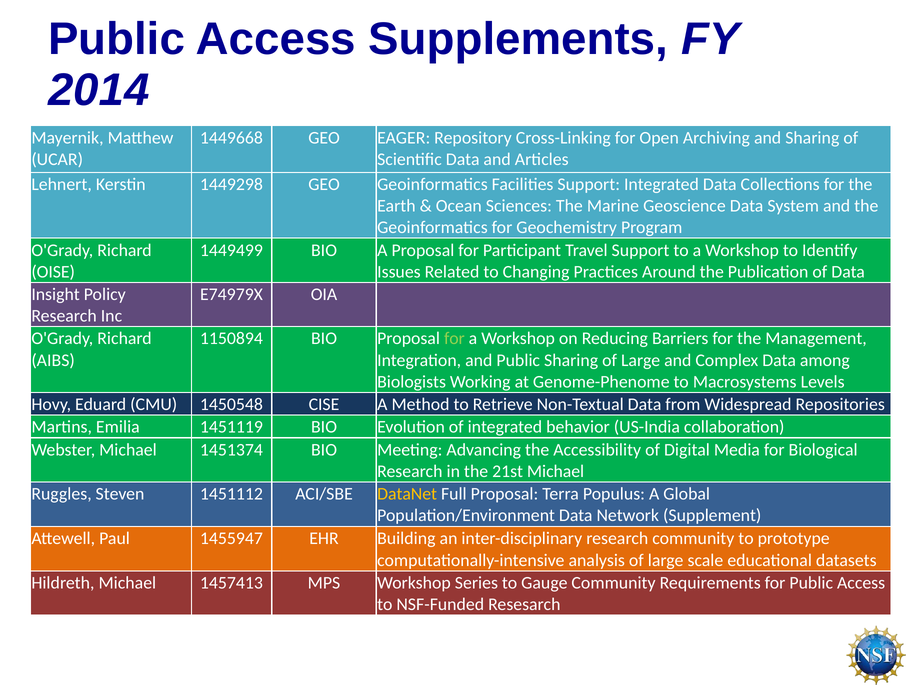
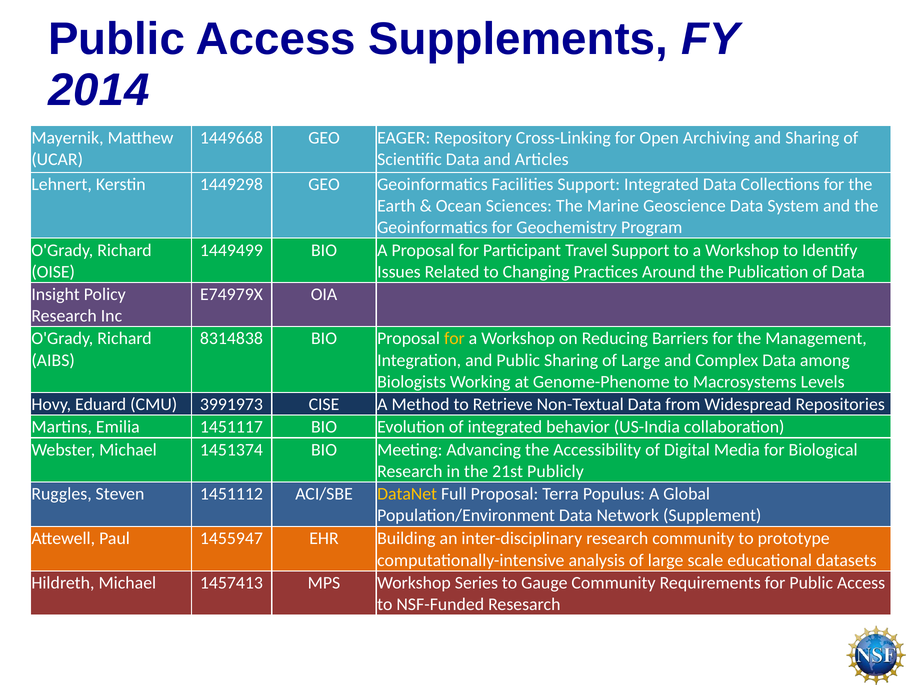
1150894: 1150894 -> 8314838 (231, 339)
for colour: light green -> yellow (454, 339)
1450548: 1450548 -> 3991973 (231, 405)
1451119: 1451119 -> 1451117 (231, 427)
21st Michael: Michael -> Publicly (555, 472)
